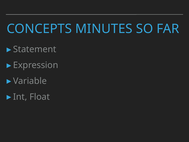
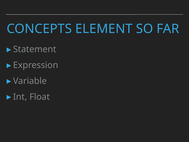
MINUTES: MINUTES -> ELEMENT (104, 29)
